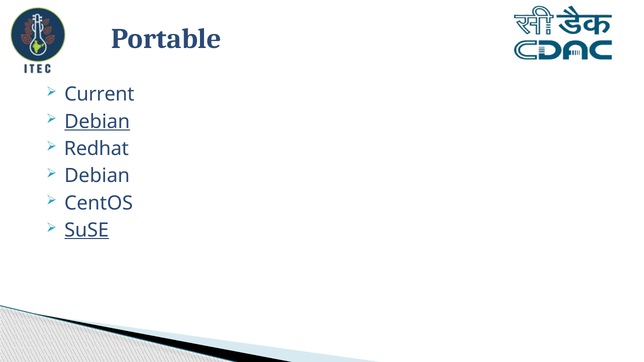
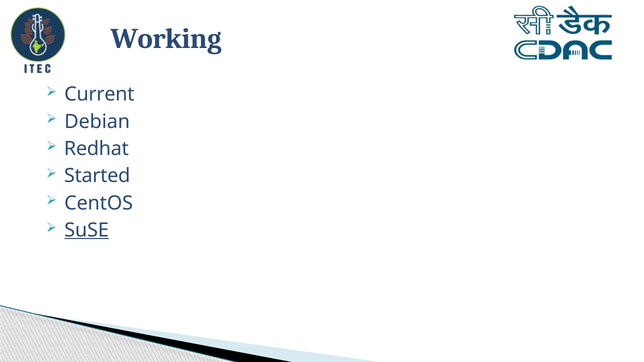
Portable: Portable -> Working (166, 39)
Debian underline: present -> none (97, 122)
Debian: Debian -> Started (97, 176)
